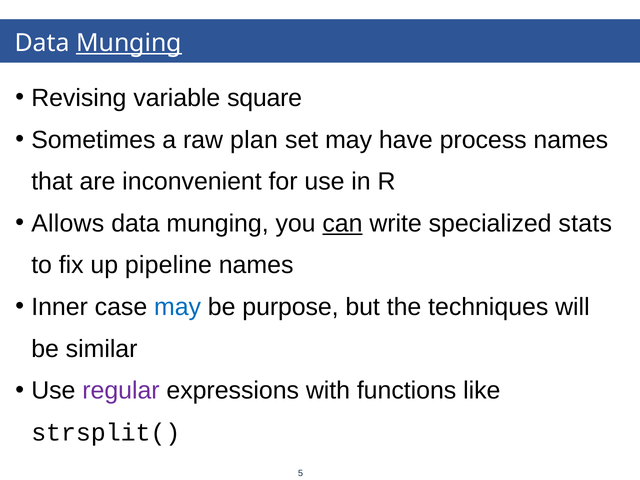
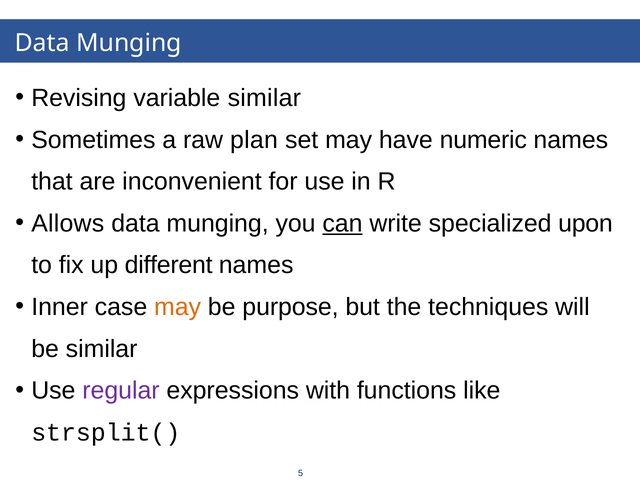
Munging underline: present -> none (129, 43)
variable square: square -> similar (264, 98)
process: process -> numeric (483, 140)
stats: stats -> upon (585, 223)
pipeline: pipeline -> different (169, 265)
may colour: blue -> orange (178, 307)
